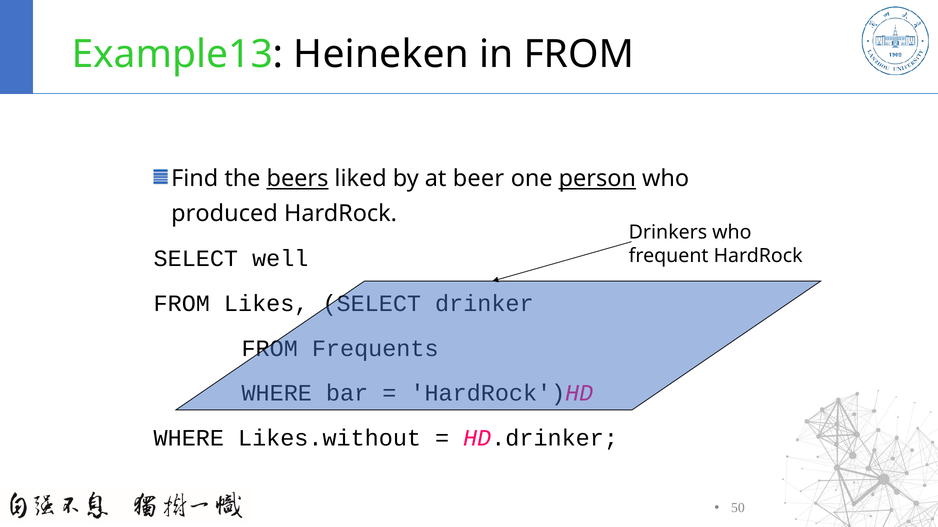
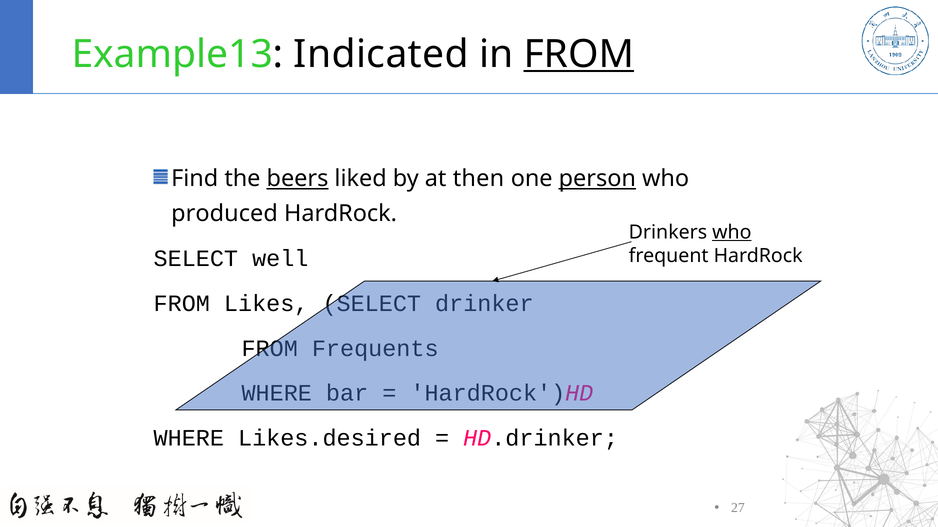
Heineken: Heineken -> Indicated (381, 54)
FROM underline: none -> present (579, 54)
beer: beer -> then (478, 179)
who underline: none -> present (732, 232)
Likes.without: Likes.without -> Likes.desired (330, 439)
50: 50 -> 27 (738, 508)
